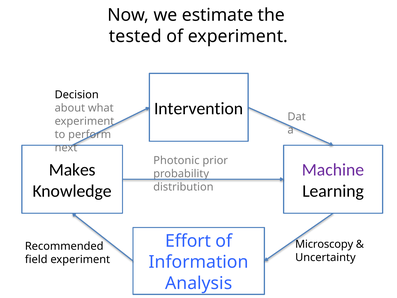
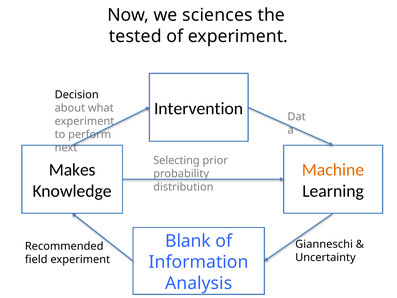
estimate: estimate -> sciences (217, 15)
Photonic: Photonic -> Selecting (176, 160)
Machine colour: purple -> orange (333, 170)
Effort: Effort -> Blank (188, 241)
Microscopy: Microscopy -> Gianneschi (324, 244)
